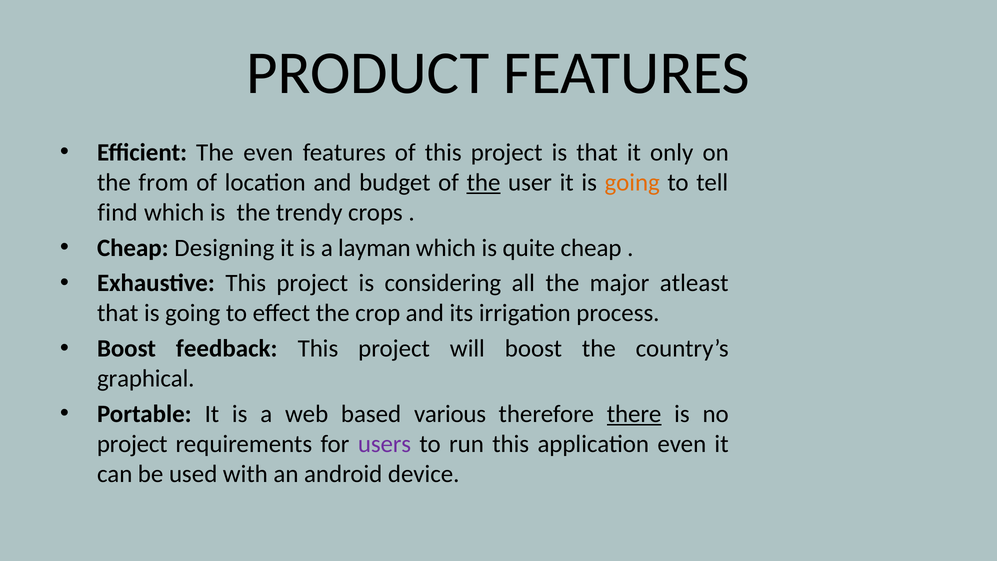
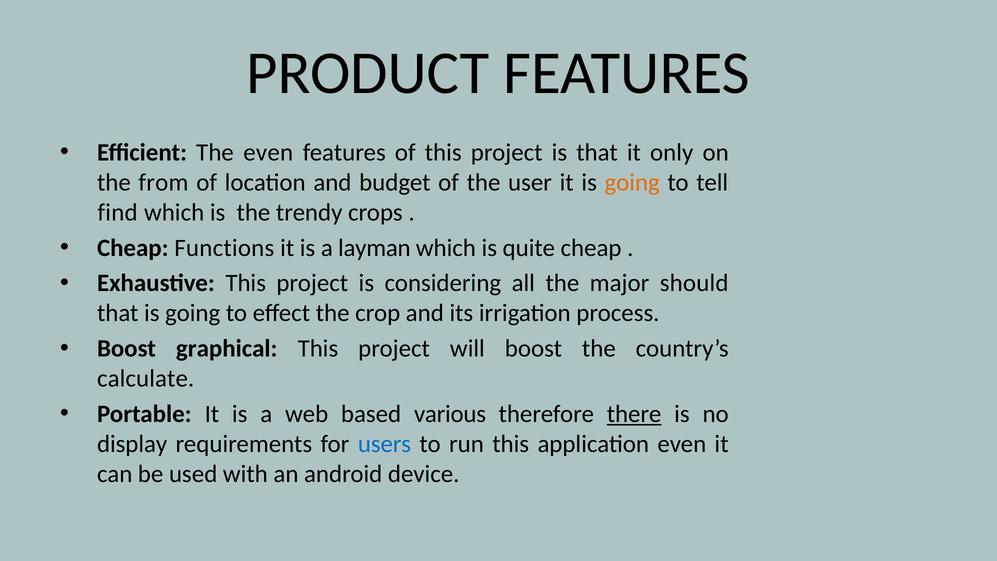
the underline: present -> none (484, 182)
Designing: Designing -> Functions (224, 248)
atleast: atleast -> should (694, 283)
feedback: feedback -> graphical (227, 349)
graphical: graphical -> calculate (146, 378)
project: project -> display (132, 444)
users colour: purple -> blue (385, 444)
